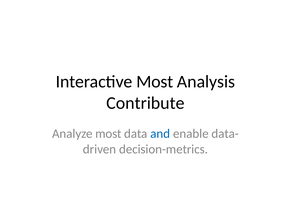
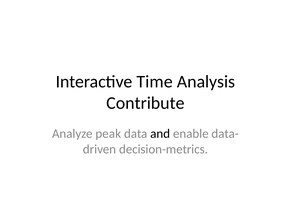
Interactive Most: Most -> Time (155, 82)
Analyze most: most -> peak (108, 134)
and colour: blue -> black (160, 134)
